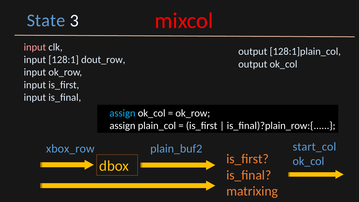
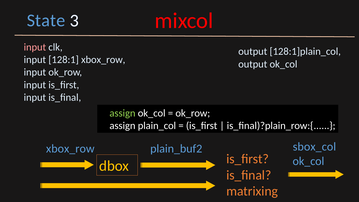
128:1 dout_row: dout_row -> xbox_row (103, 60)
assign colour: light blue -> light green (122, 113)
start_col: start_col -> sbox_col (314, 147)
